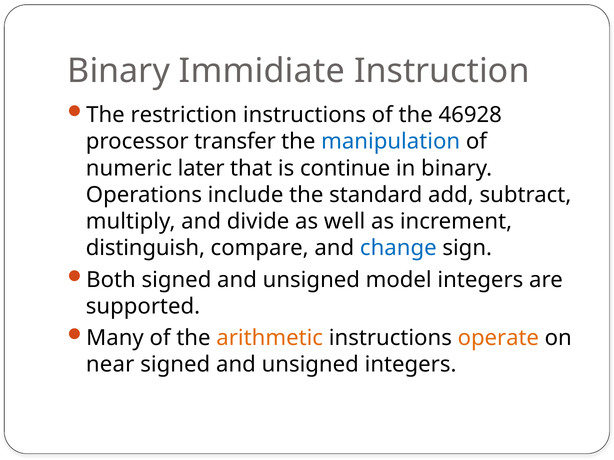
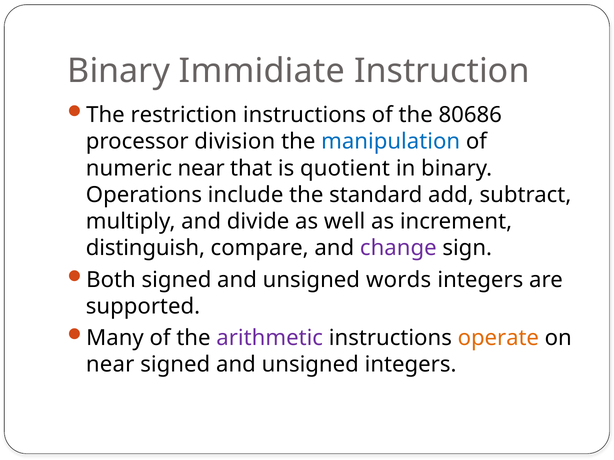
46928: 46928 -> 80686 (470, 115)
transfer: transfer -> division (235, 142)
numeric later: later -> near (201, 168)
continue: continue -> quotient (345, 168)
change colour: blue -> purple (398, 248)
model: model -> words (399, 280)
arithmetic colour: orange -> purple (270, 338)
